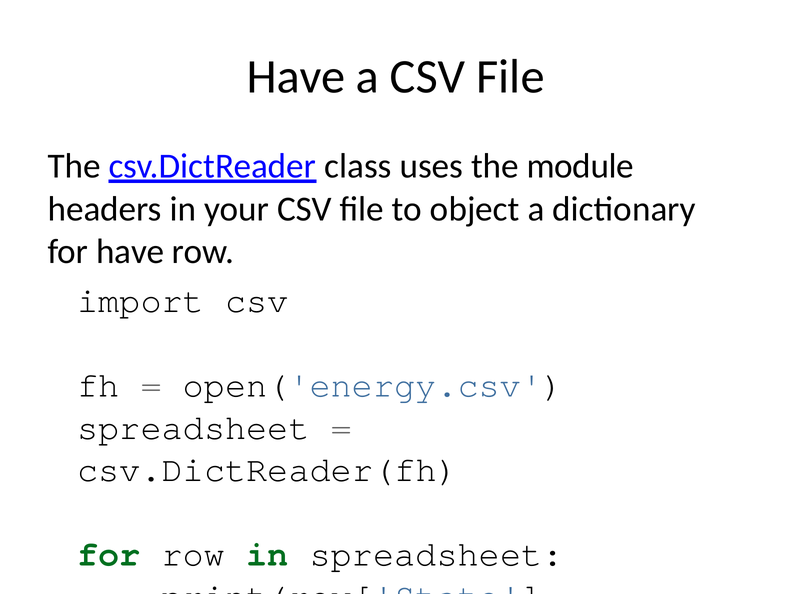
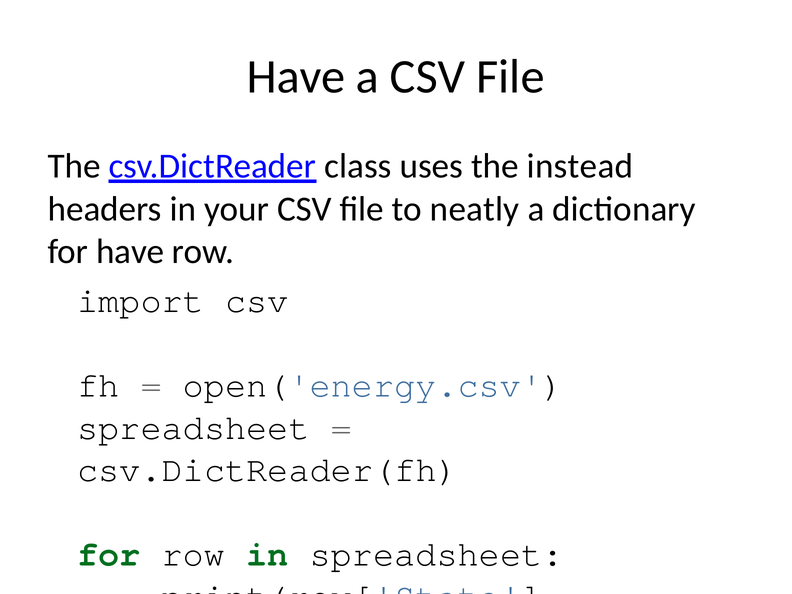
module: module -> instead (580, 166)
object: object -> neatly (475, 209)
